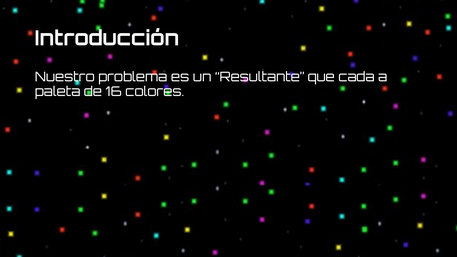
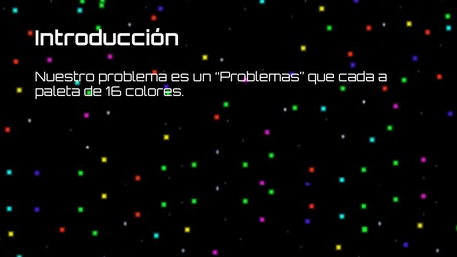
Resultante: Resultante -> Problemas (260, 77)
